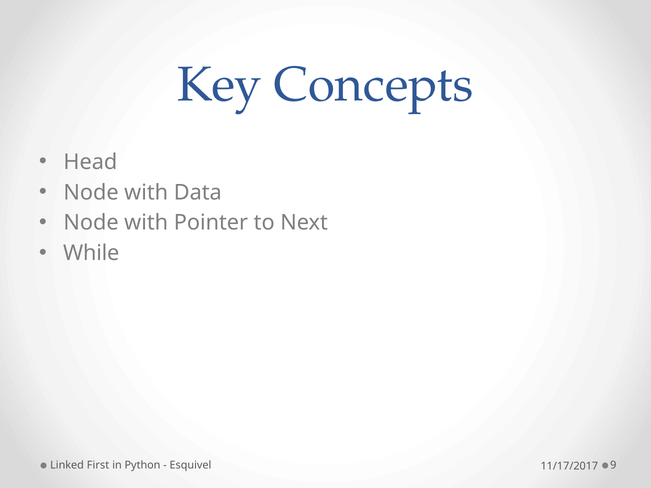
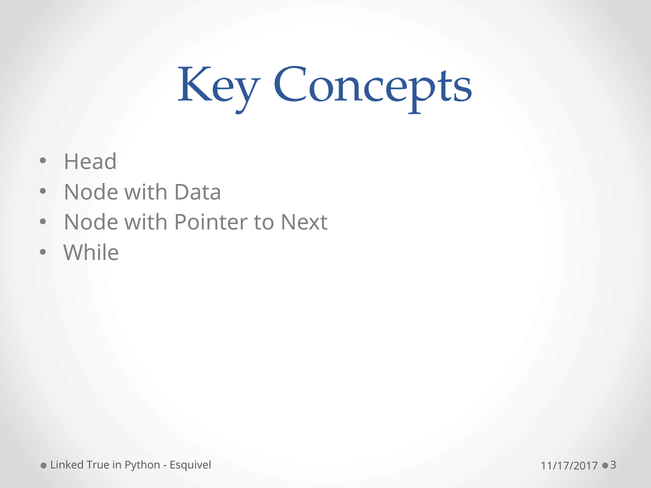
First: First -> True (98, 465)
9: 9 -> 3 (613, 465)
